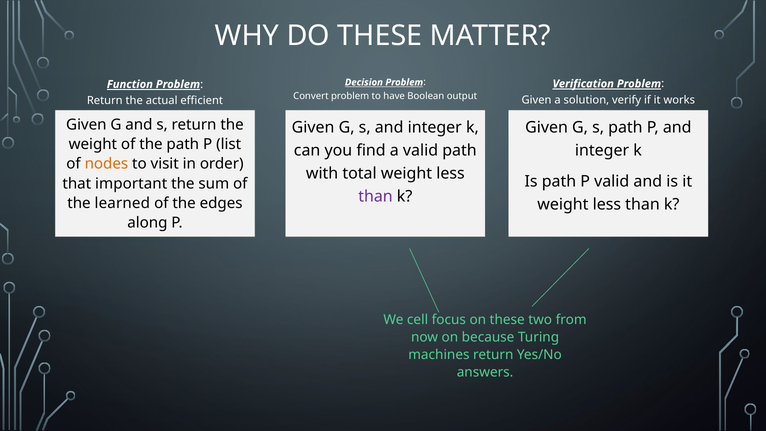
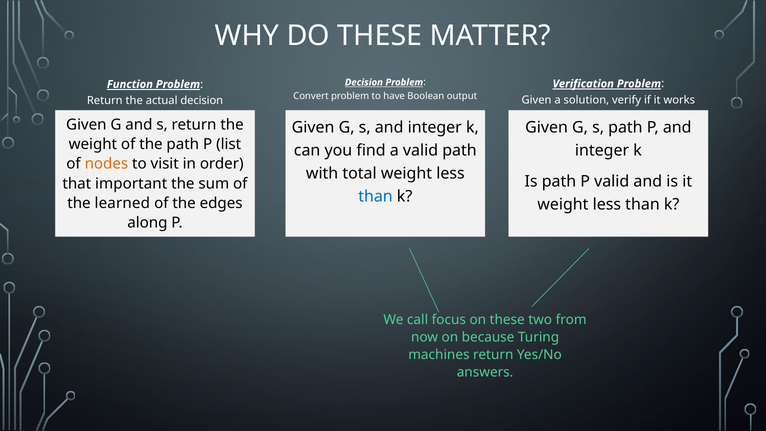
actual efficient: efficient -> decision (202, 100)
than colour: purple -> blue (376, 197)
cell: cell -> call (418, 320)
